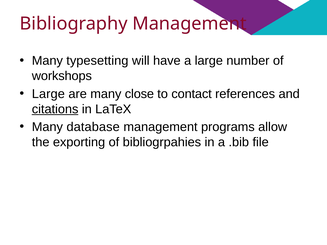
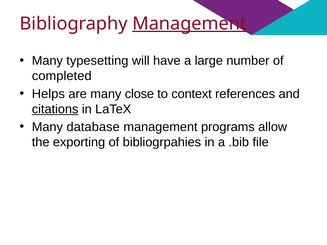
Management underline: none -> present (189, 24)
workshops: workshops -> completed (62, 76)
Large: Large -> Helps (48, 94)
contact: contact -> context (192, 94)
